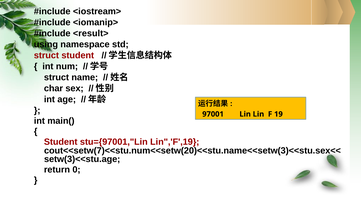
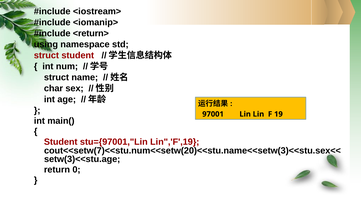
<result>: <result> -> <return> (91, 33)
